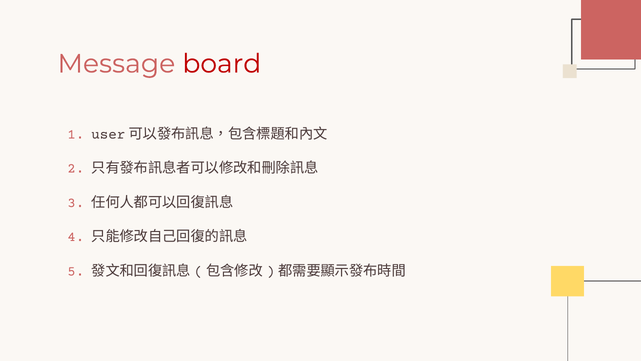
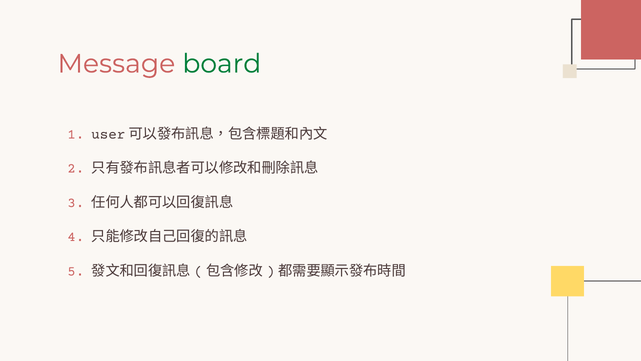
board colour: red -> green (222, 64)
